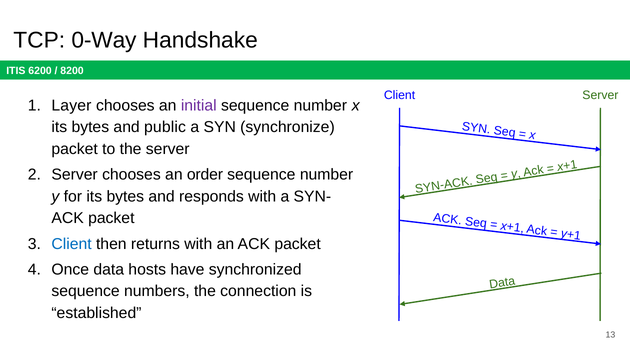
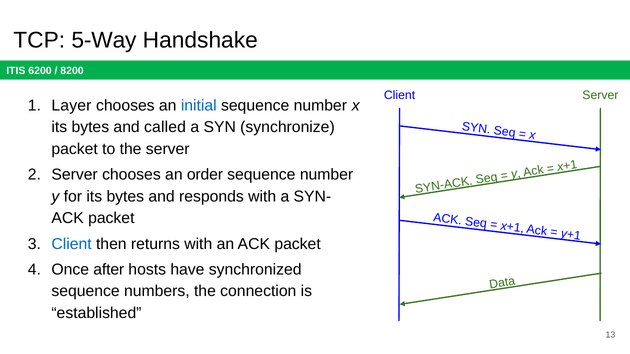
0-Way: 0-Way -> 5-Way (104, 40)
initial colour: purple -> blue (199, 106)
public: public -> called (165, 127)
Once data: data -> after (109, 270)
